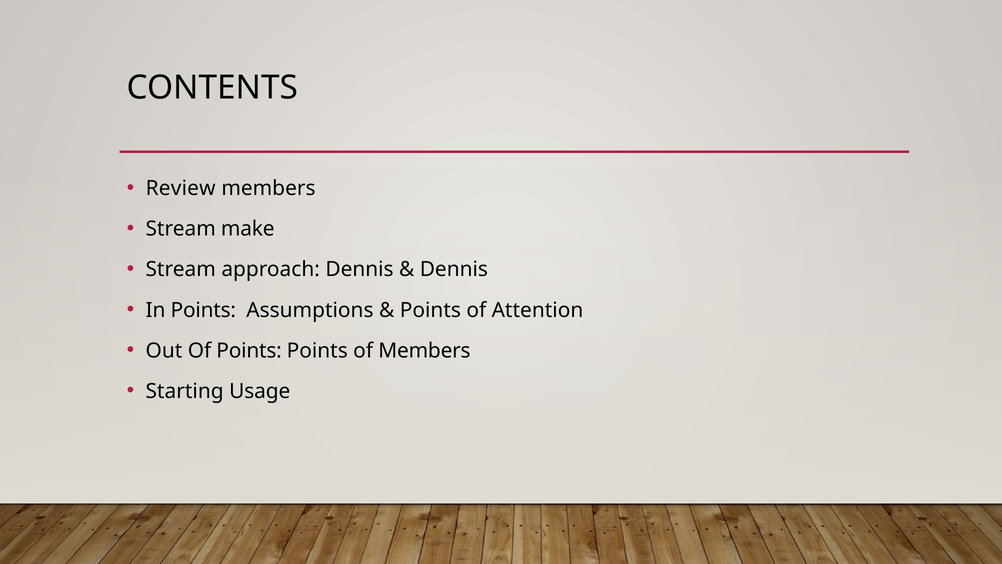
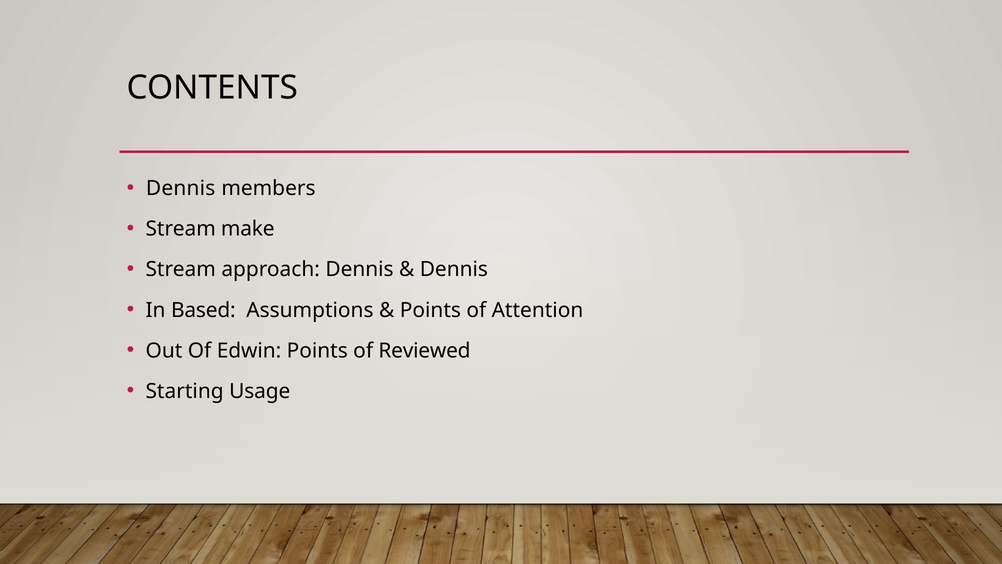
Review: Review -> Dennis (181, 188)
In Points: Points -> Based (203, 310)
Of Points: Points -> Edwin (249, 350)
of Members: Members -> Reviewed (424, 350)
